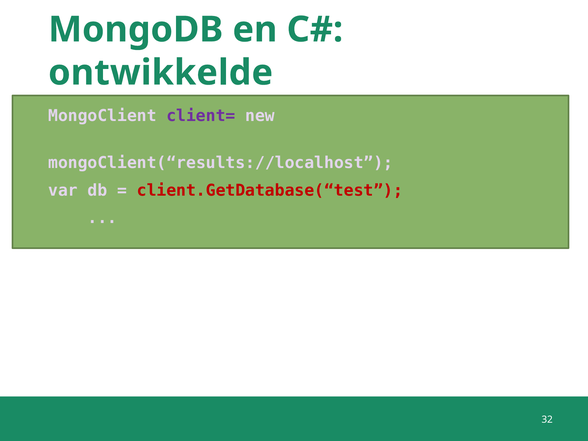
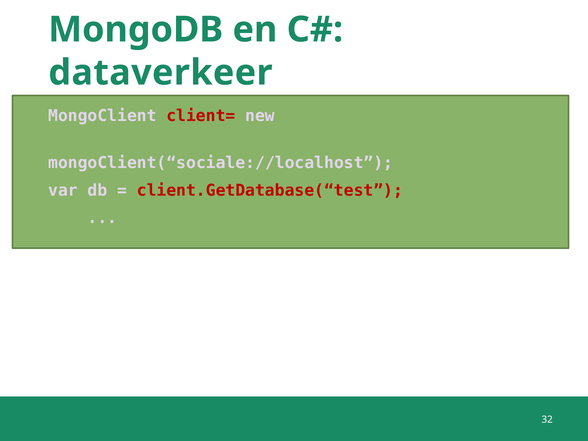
ontwikkelde: ontwikkelde -> dataverkeer (160, 73)
client= colour: purple -> red (201, 116)
mongoClient(“results://localhost: mongoClient(“results://localhost -> mongoClient(“sociale://localhost (221, 163)
